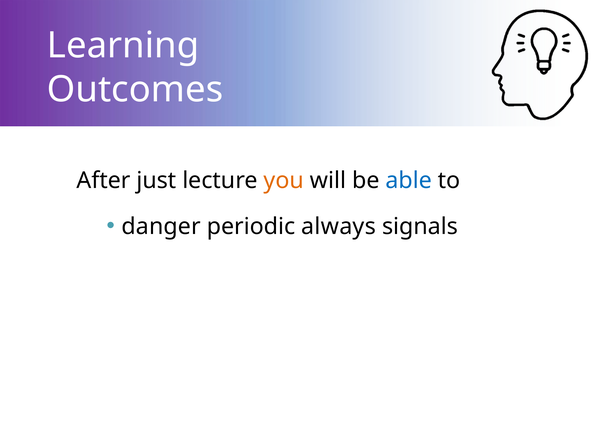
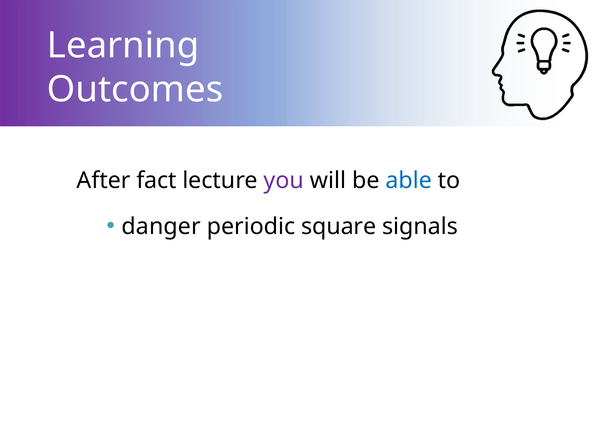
just: just -> fact (157, 181)
you colour: orange -> purple (284, 181)
always: always -> square (339, 227)
